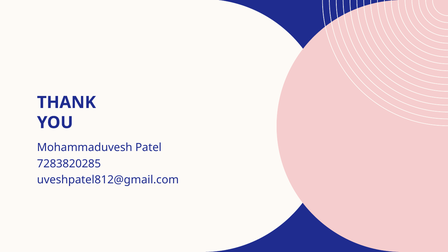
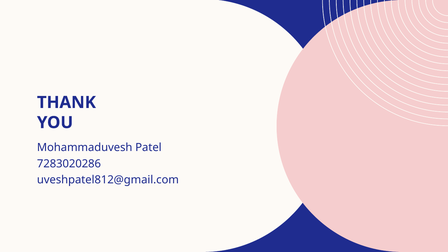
7283820285: 7283820285 -> 7283020286 (69, 164)
